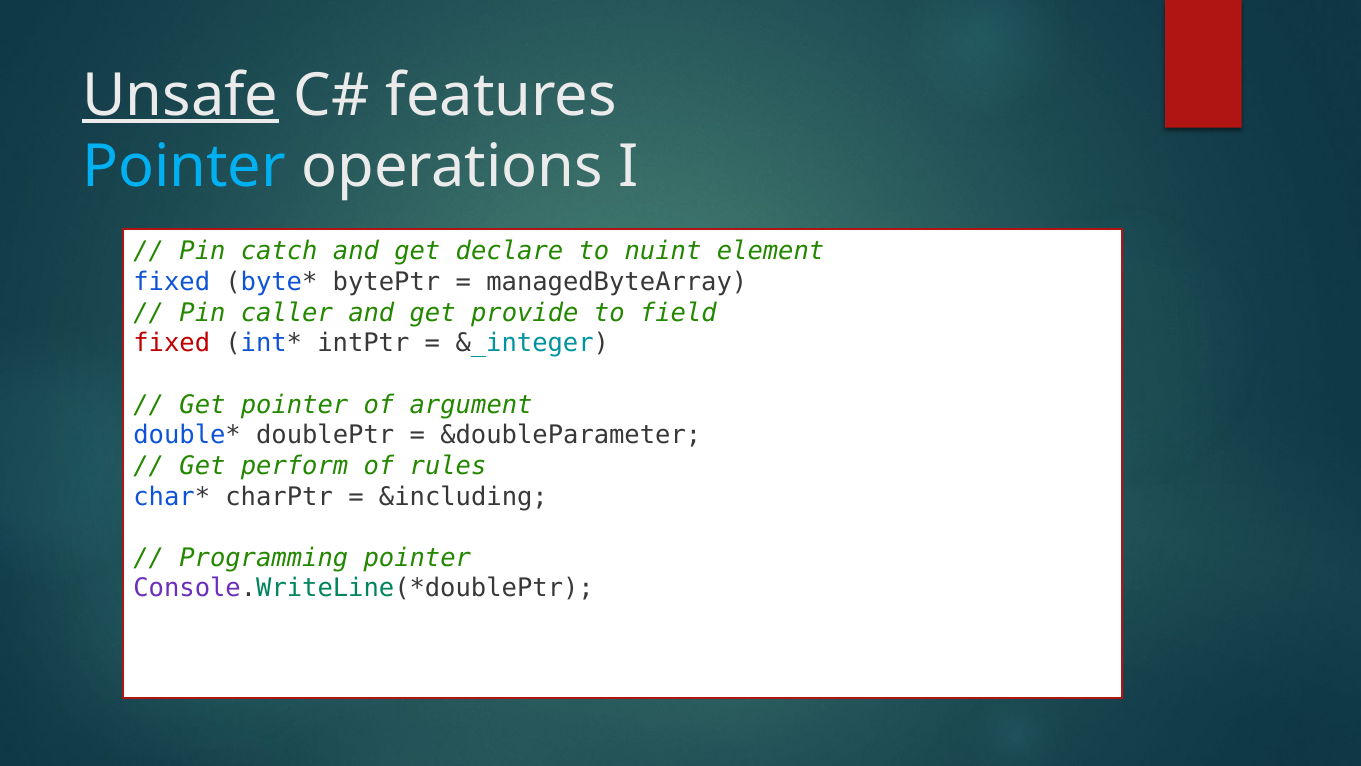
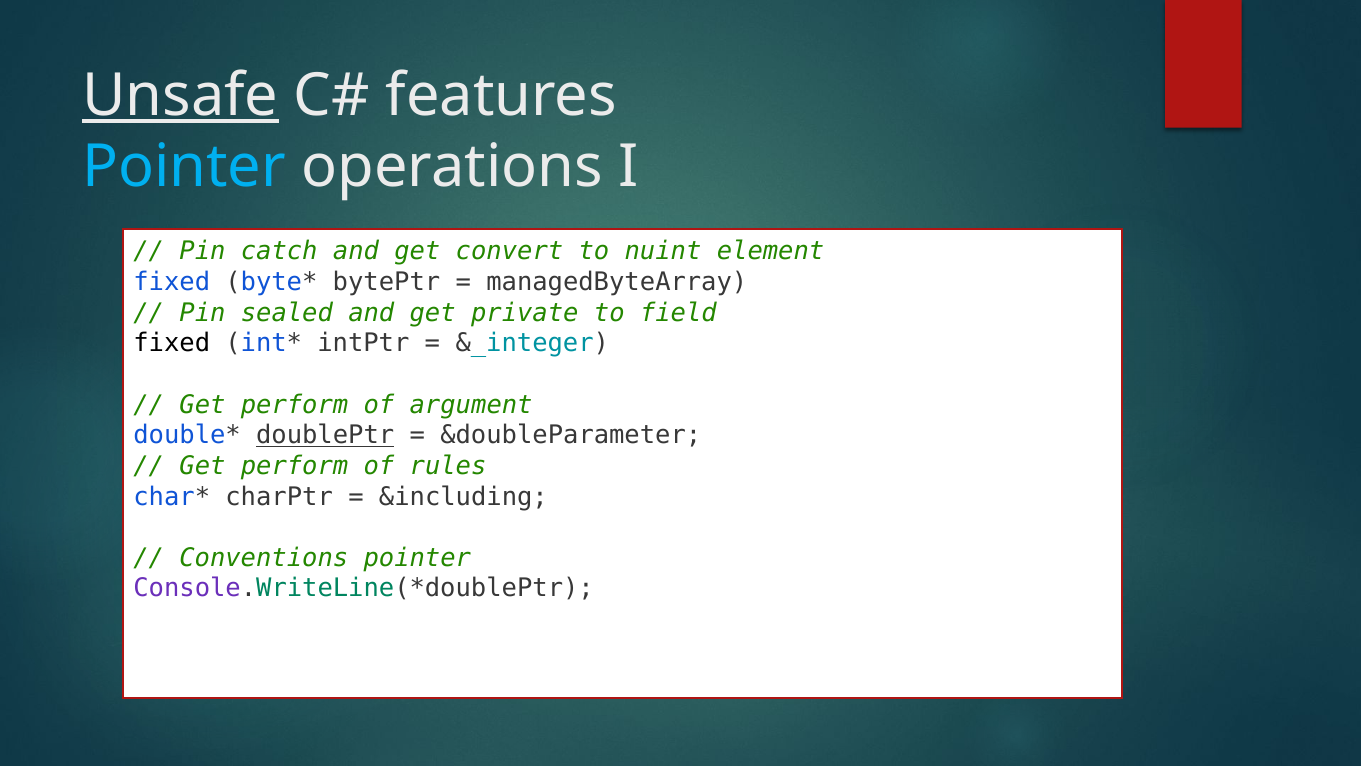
declare: declare -> convert (509, 251)
caller: caller -> sealed (287, 313)
provide: provide -> private (525, 313)
fixed colour: red -> black (172, 343)
pointer: pointer -> perform (295, 404)
doublePtr underline: none -> present (325, 435)
Programming: Programming -> Conventions (264, 558)
